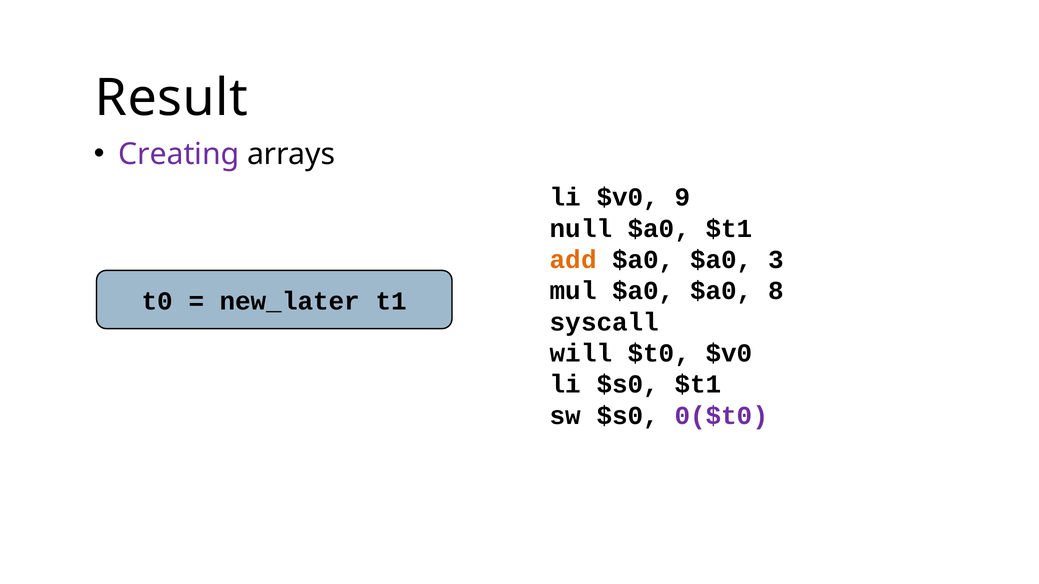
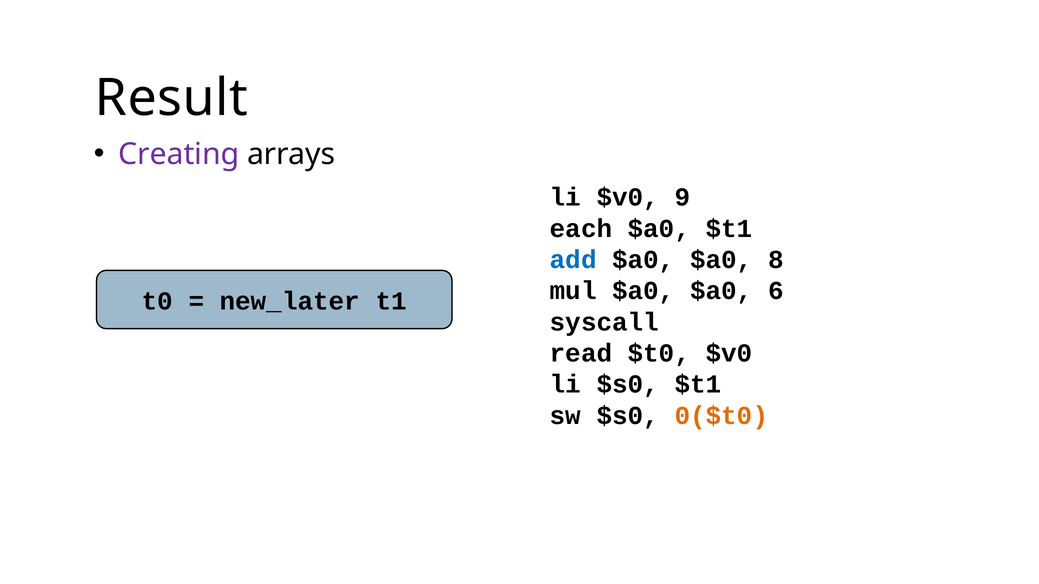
null: null -> each (581, 229)
add colour: orange -> blue (573, 260)
3: 3 -> 8 (776, 260)
8: 8 -> 6 (776, 291)
will: will -> read (581, 353)
0($t0 colour: purple -> orange (721, 416)
